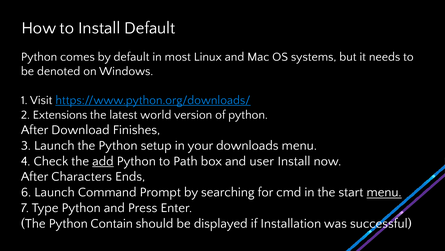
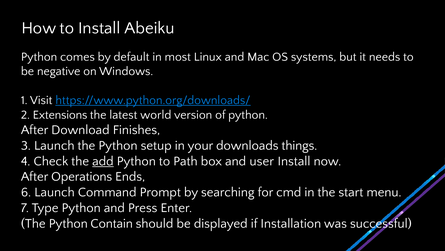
Install Default: Default -> Abeiku (150, 28)
denoted: denoted -> negative (59, 71)
downloads menu: menu -> things (299, 145)
Characters: Characters -> Operations (82, 176)
menu underline: present -> none (384, 192)
